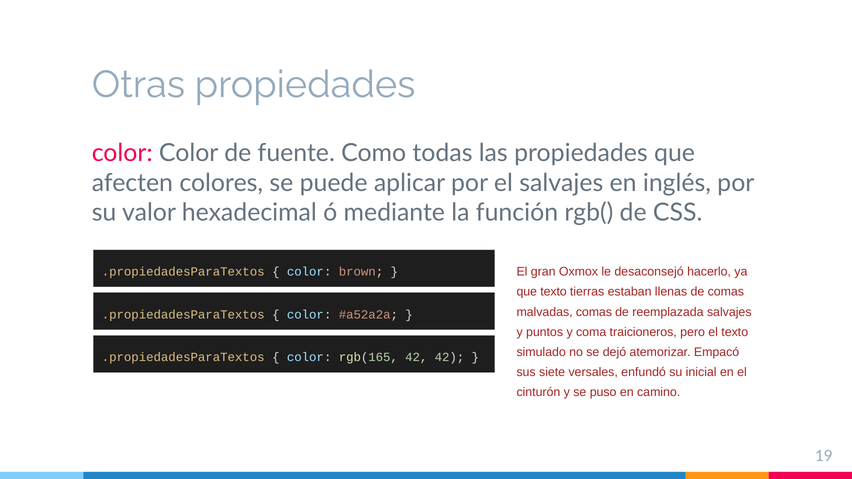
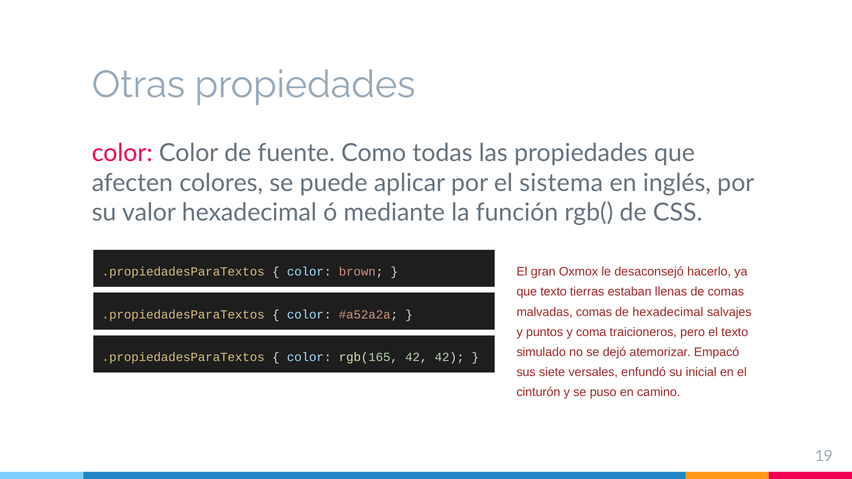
el salvajes: salvajes -> sistema (561, 183)
de reemplazada: reemplazada -> hexadecimal (668, 312)
